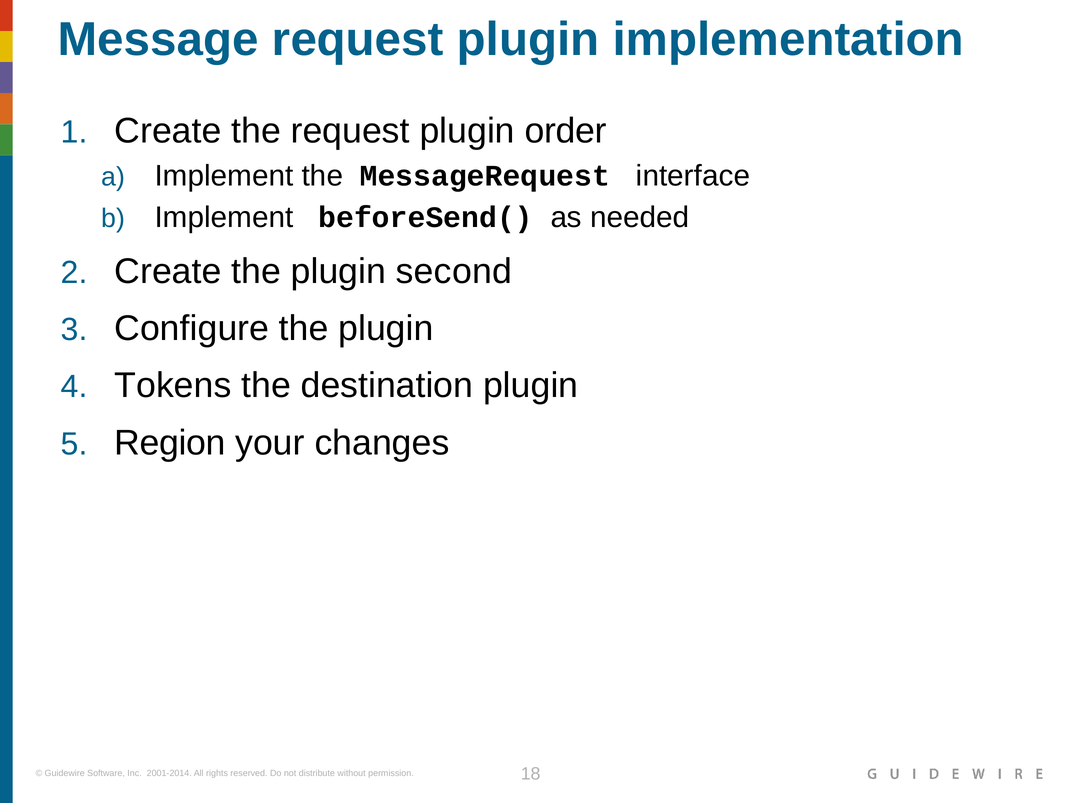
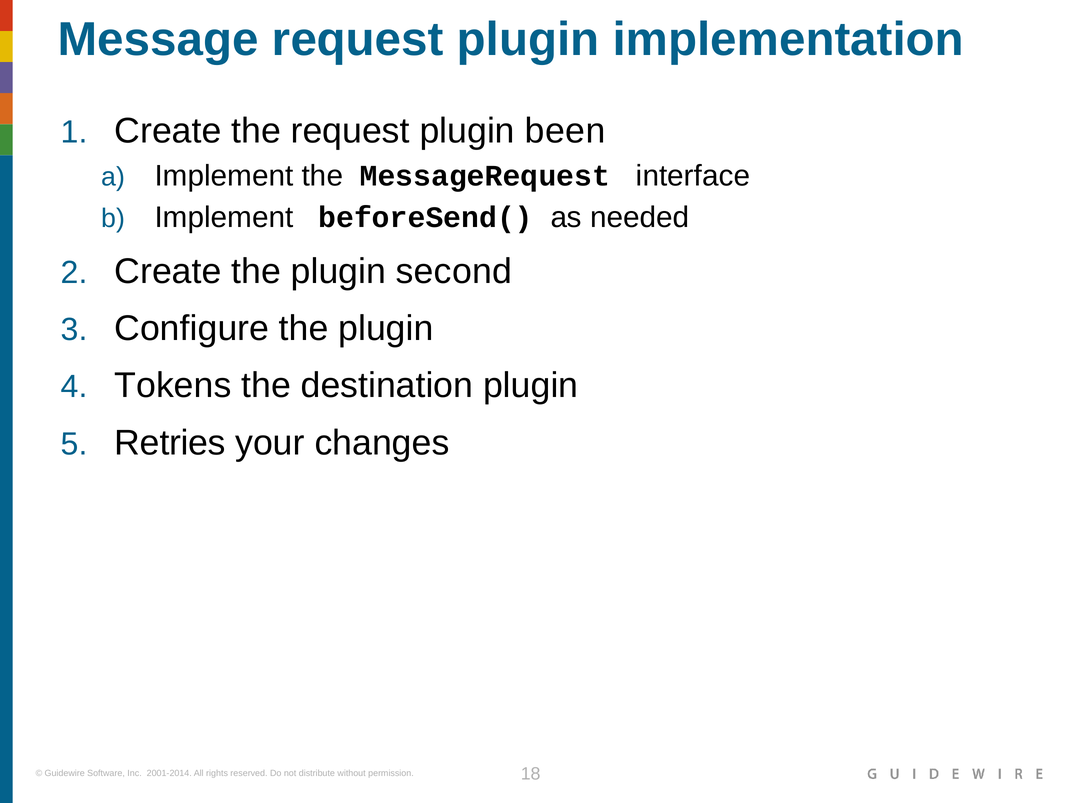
order: order -> been (565, 131)
Region: Region -> Retries (170, 442)
